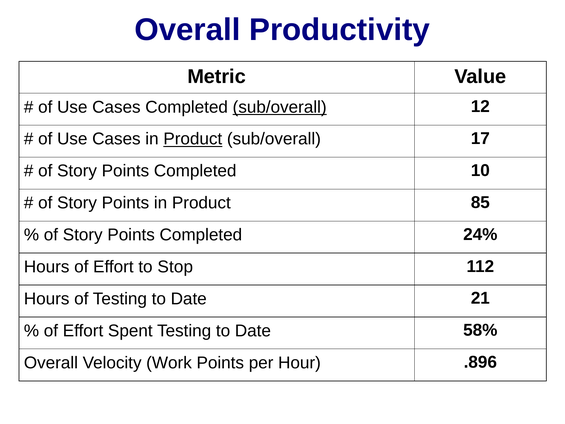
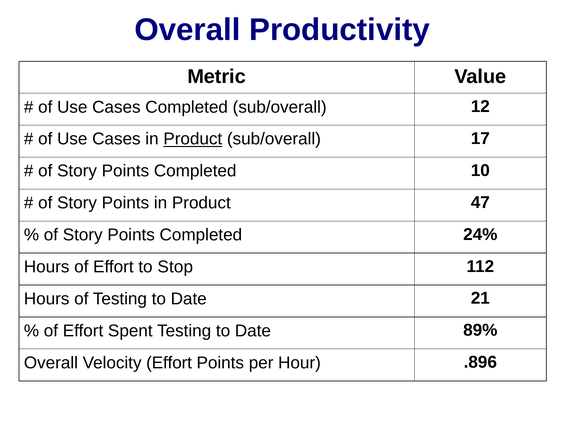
sub/overall underline: present -> none (280, 107)
85: 85 -> 47 (480, 202)
58%: 58% -> 89% (480, 330)
Velocity Work: Work -> Effort (169, 362)
